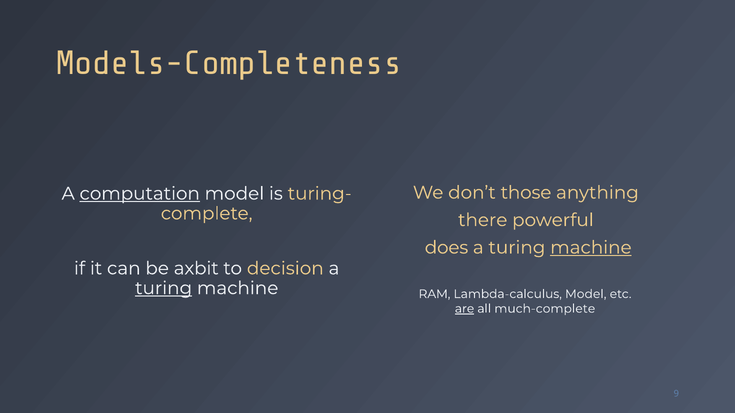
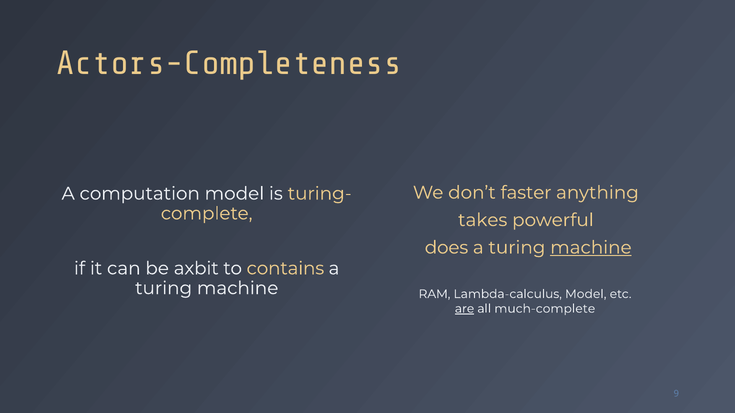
Models-Completeness: Models-Completeness -> Actors-Completeness (229, 63)
those: those -> faster (526, 193)
computation underline: present -> none (140, 194)
there: there -> takes (483, 220)
decision: decision -> contains (285, 269)
turing underline: present -> none (164, 288)
